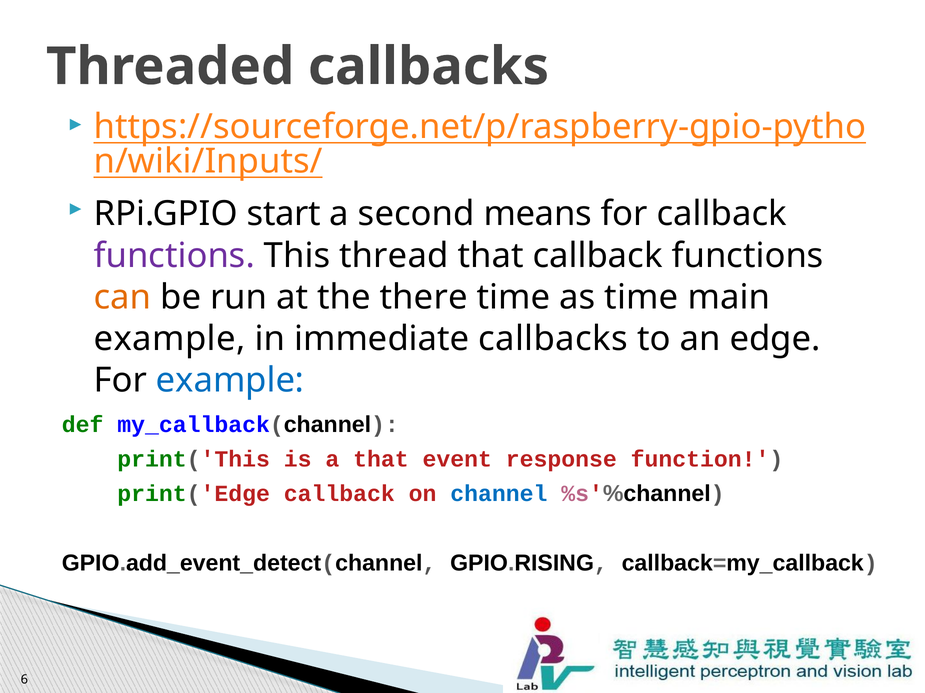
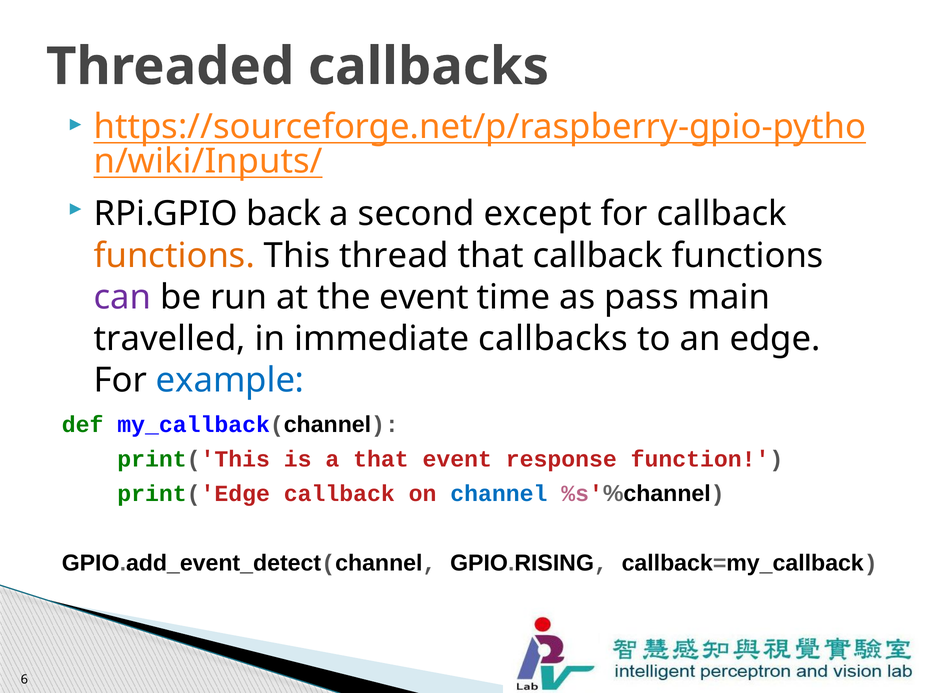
start: start -> back (284, 214)
means: means -> except (538, 214)
functions colour: purple -> orange (174, 256)
can colour: orange -> purple (122, 298)
the there: there -> event (424, 298)
as time: time -> pass (642, 298)
example: example -> travelled (170, 339)
